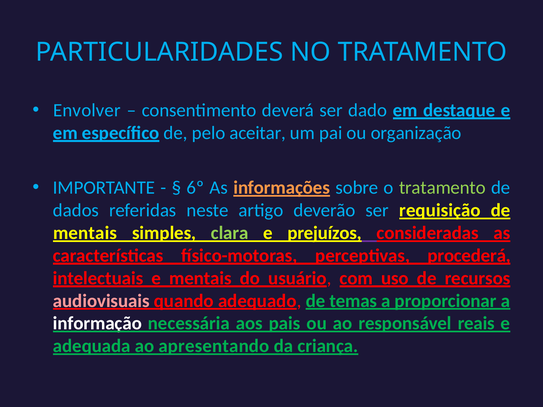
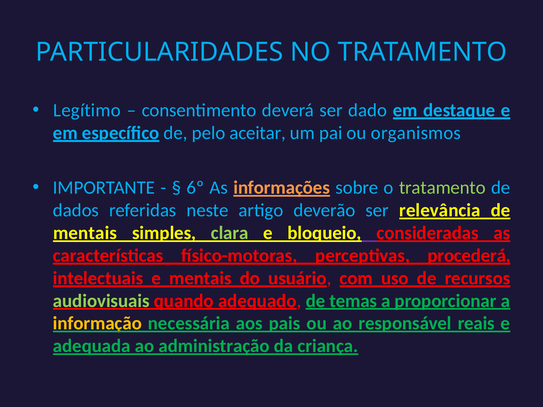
Envolver: Envolver -> Legítimo (87, 110)
organização: organização -> organismos (416, 133)
requisição: requisição -> relevância (440, 211)
prejuízos: prejuízos -> bloqueio (325, 233)
audiovisuais colour: pink -> light green (101, 301)
informação colour: white -> yellow (97, 324)
apresentando: apresentando -> administração (214, 346)
